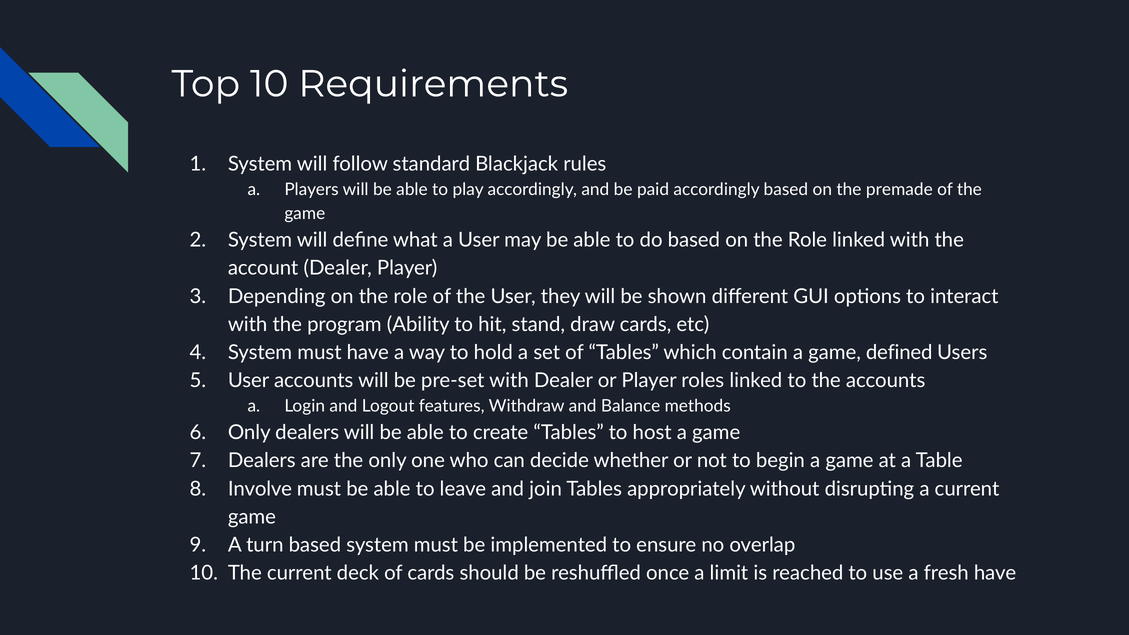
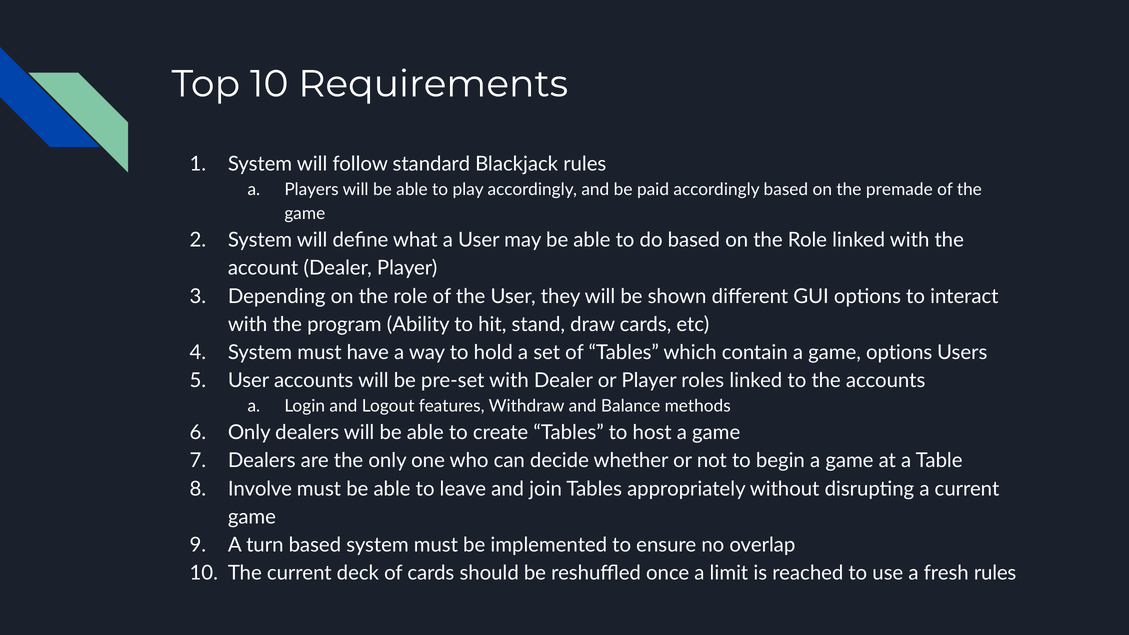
game defined: defined -> options (899, 353)
fresh have: have -> rules (995, 573)
